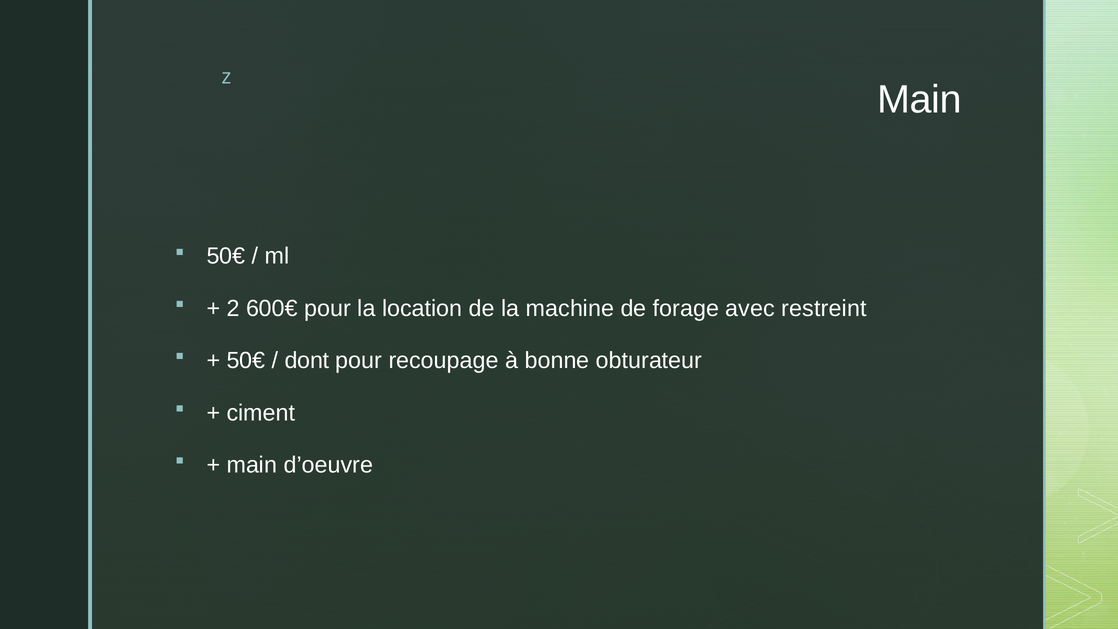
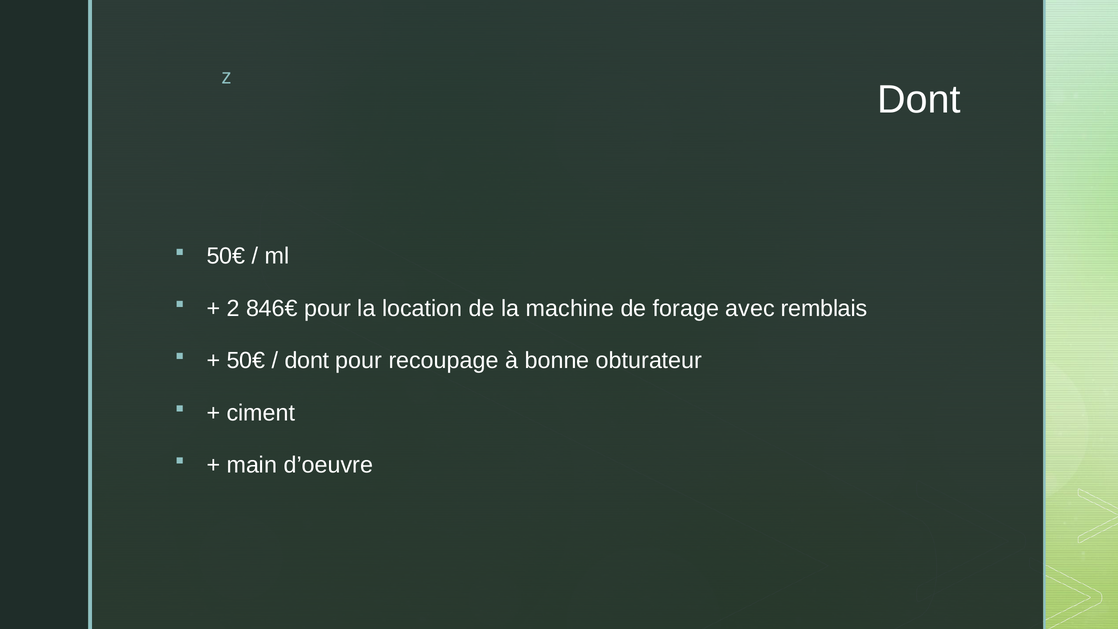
Main: Main -> Dont (919, 99)
600€: 600€ -> 846€ (272, 308)
restreint: restreint -> remblais (824, 308)
